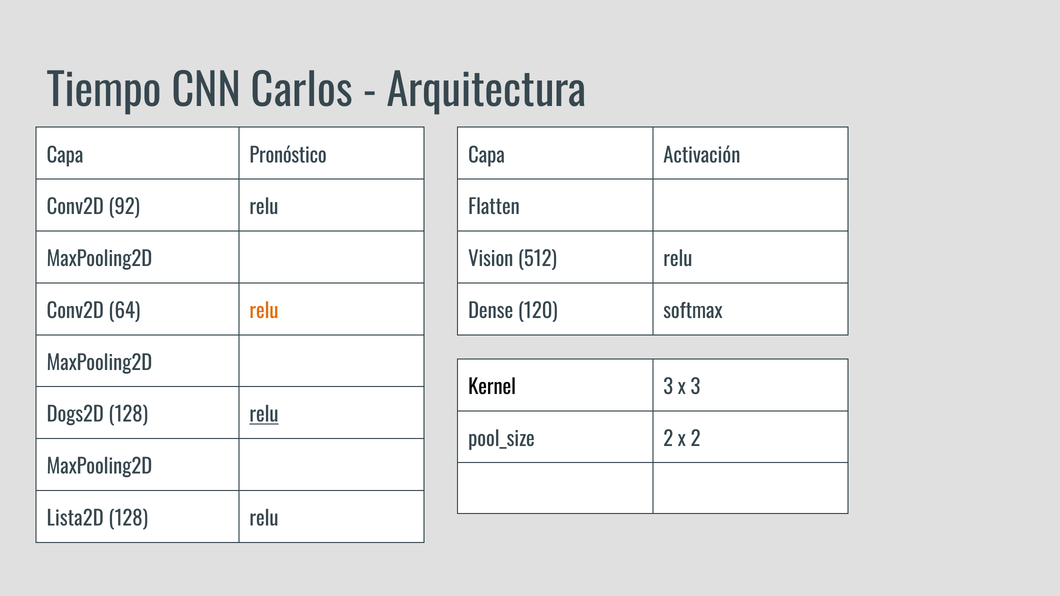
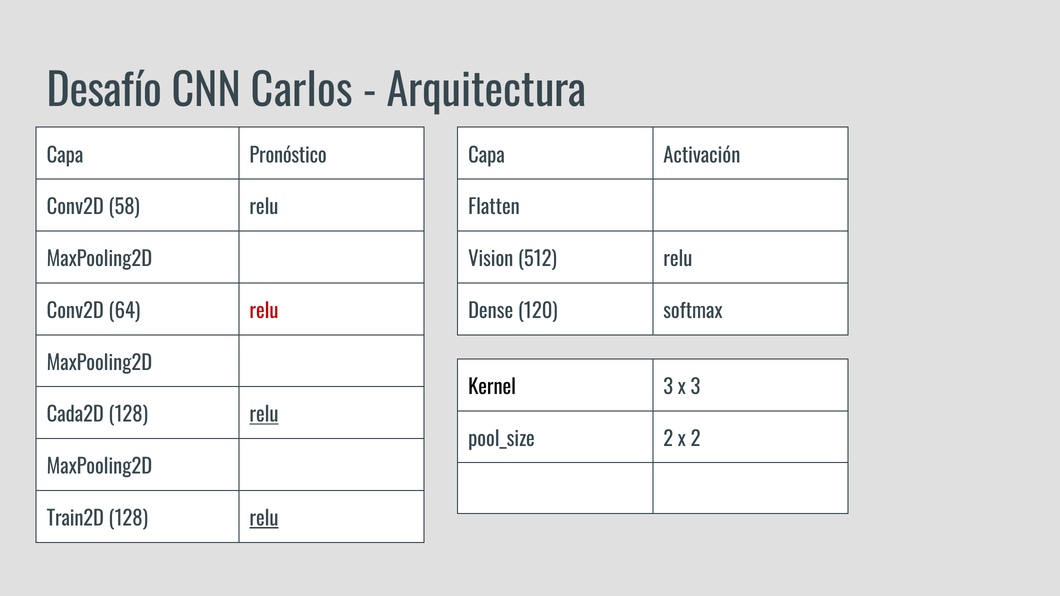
Tiempo: Tiempo -> Desafío (104, 92)
92: 92 -> 58 (124, 208)
relu colour: orange -> red (264, 312)
Dogs2D: Dogs2D -> Cada2D (75, 415)
Lista2D: Lista2D -> Train2D (75, 519)
relu underline: none -> present (264, 519)
